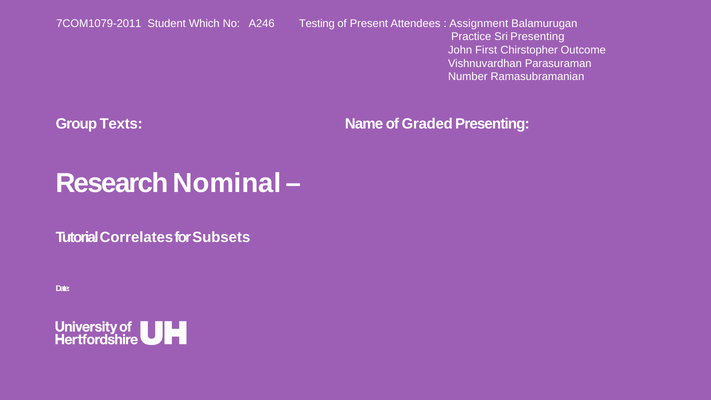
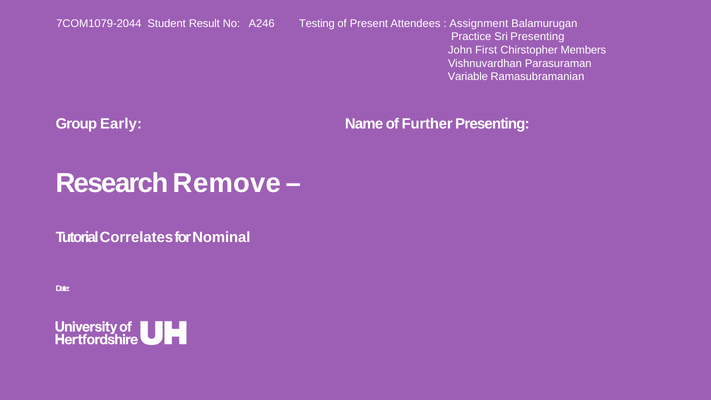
7COM1079-2011: 7COM1079-2011 -> 7COM1079-2044 (99, 23)
Which: Which -> Result (204, 23)
Outcome: Outcome -> Members (583, 50)
Number: Number -> Variable (468, 77)
Texts: Texts -> Early (121, 124)
Graded: Graded -> Further (427, 124)
Nominal: Nominal -> Remove (227, 183)
Subsets: Subsets -> Nominal (221, 237)
